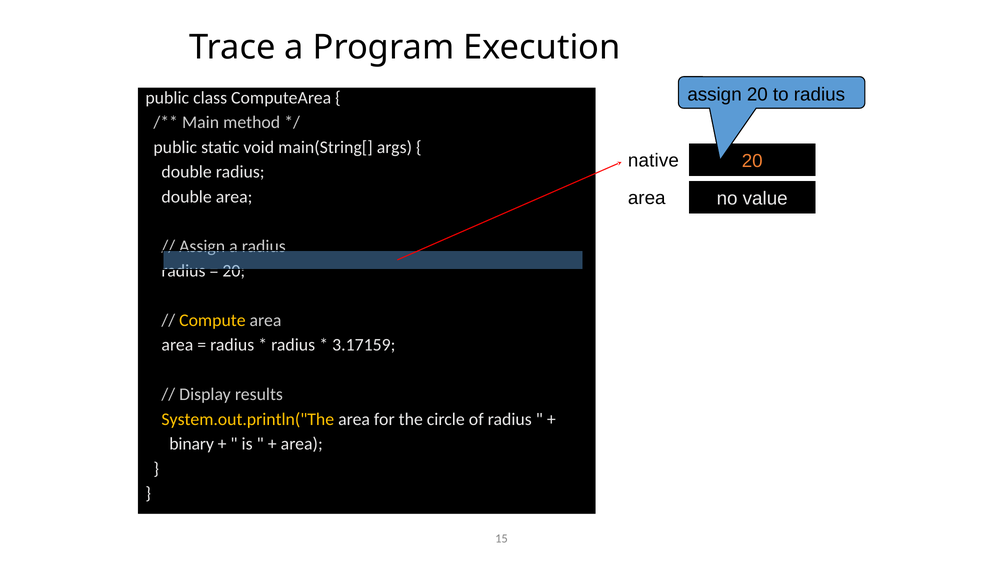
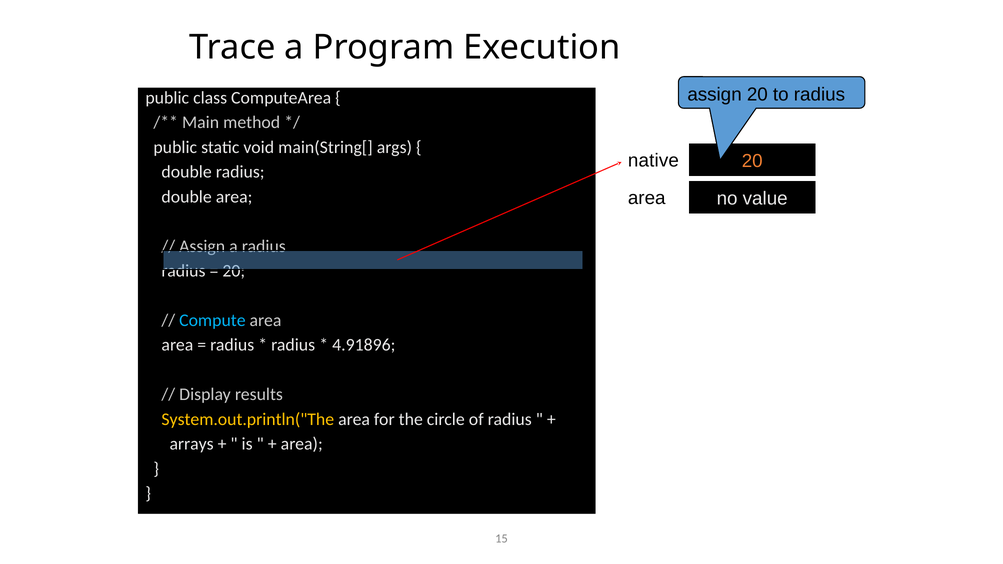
Compute colour: yellow -> light blue (212, 321)
3.17159: 3.17159 -> 4.91896 (364, 345)
binary: binary -> arrays (192, 444)
